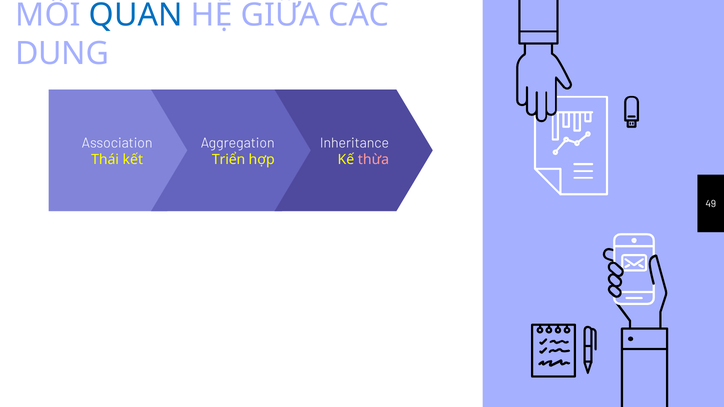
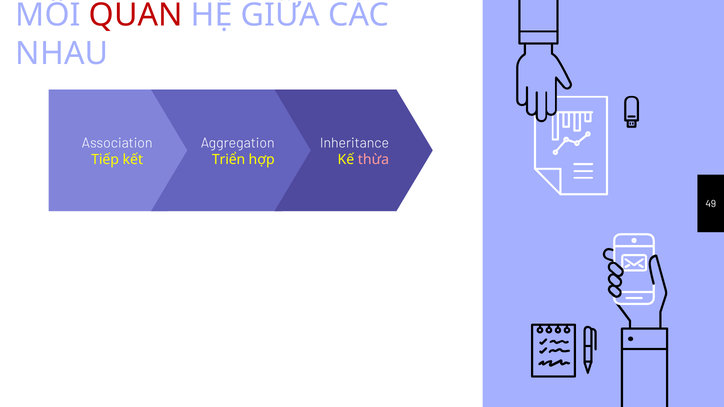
QUAN colour: blue -> red (136, 15)
DUNG: DUNG -> NHAU (62, 54)
Thái: Thái -> Tiếp (105, 160)
